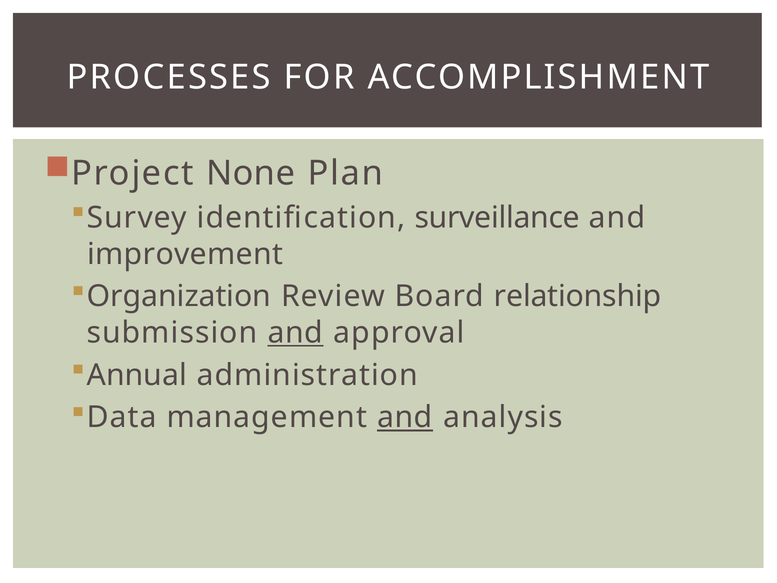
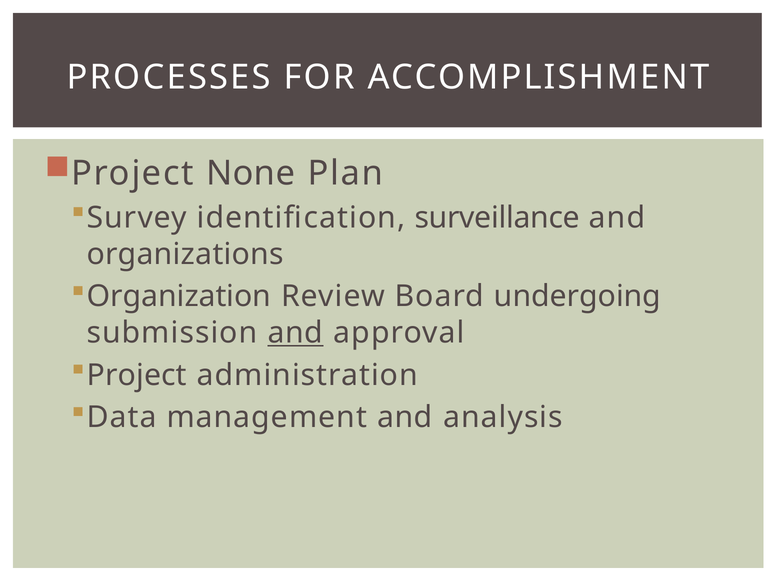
improvement: improvement -> organizations (185, 254)
relationship: relationship -> undergoing (577, 296)
Annual: Annual -> Project (137, 375)
and underline: present -> none (405, 417)
